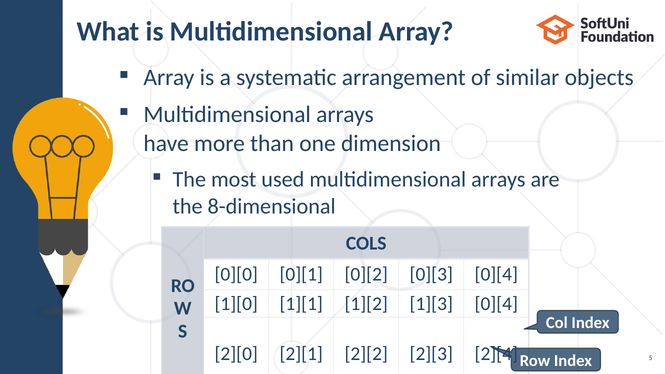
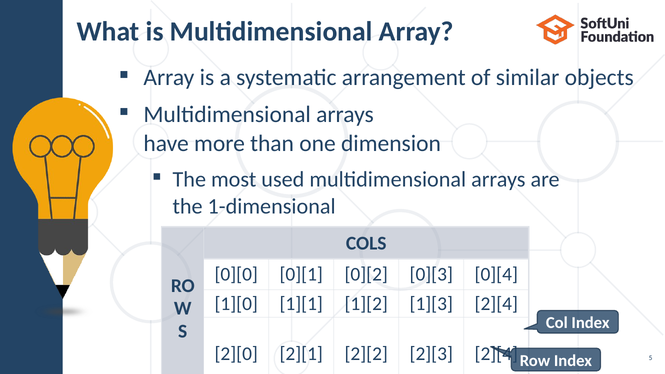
8-dimensional: 8-dimensional -> 1-dimensional (272, 207)
1][3 0][4: 0][4 -> 2][4 (496, 304)
